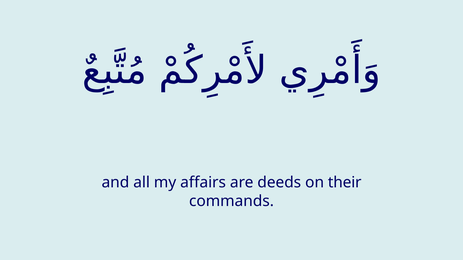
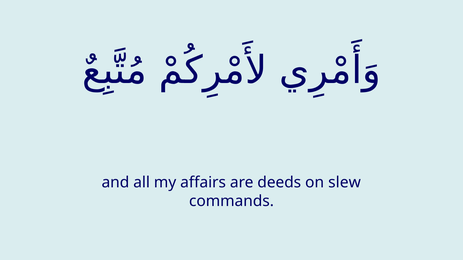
their: their -> slew (345, 183)
